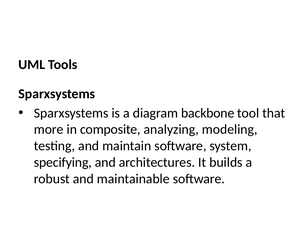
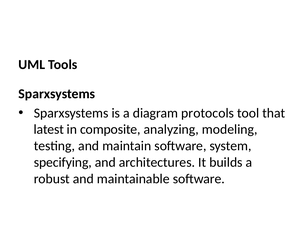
backbone: backbone -> protocols (208, 113)
more: more -> latest (49, 129)
